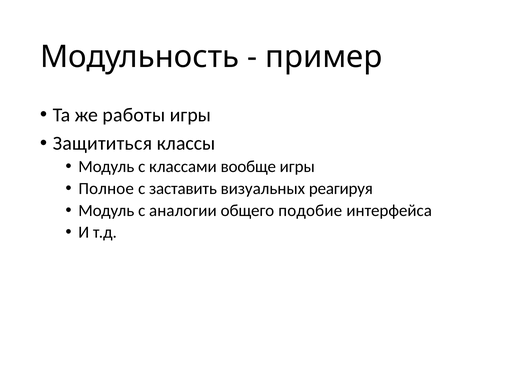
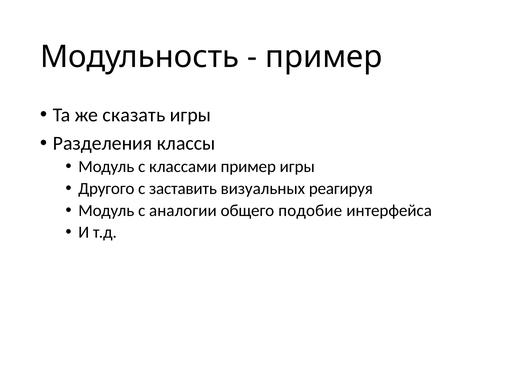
работы: работы -> сказать (134, 115)
Защититься: Защититься -> Разделения (103, 143)
классами вообще: вообще -> пример (248, 167)
Полное: Полное -> Другого (106, 188)
